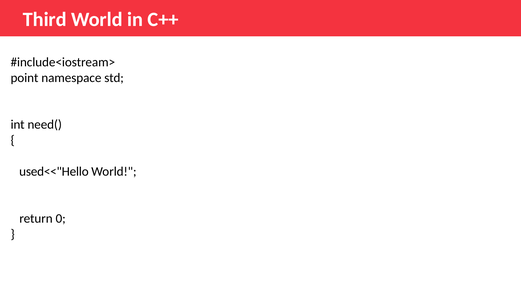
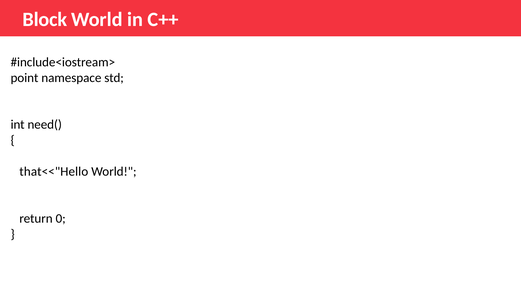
Third: Third -> Block (45, 20)
used<<"Hello: used<<"Hello -> that<<"Hello (54, 172)
